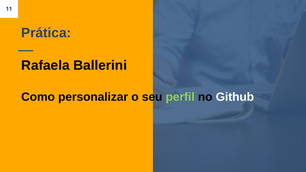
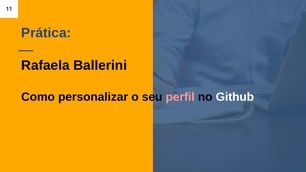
perfil colour: light green -> pink (180, 97)
